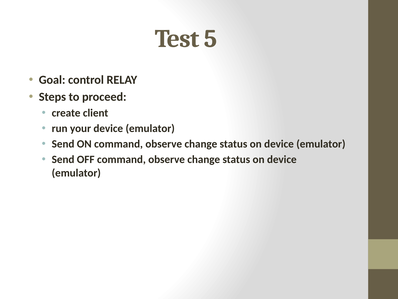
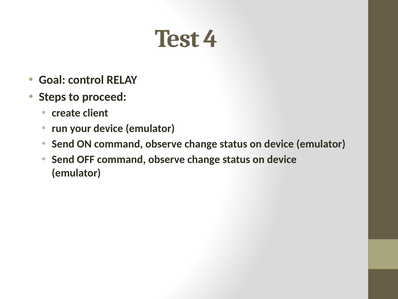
5: 5 -> 4 (210, 39)
